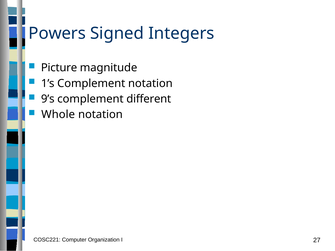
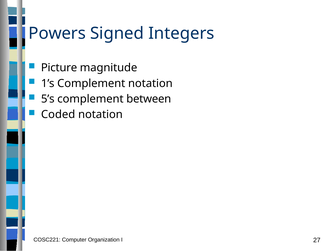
9’s: 9’s -> 5’s (48, 99)
different: different -> between (149, 99)
Whole: Whole -> Coded (58, 115)
